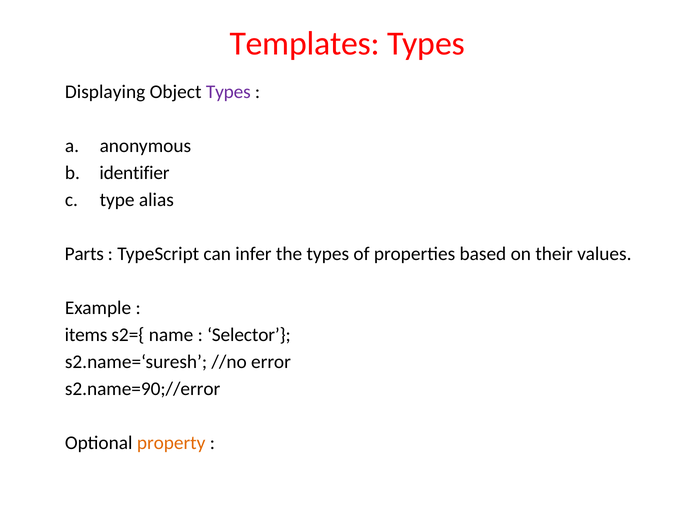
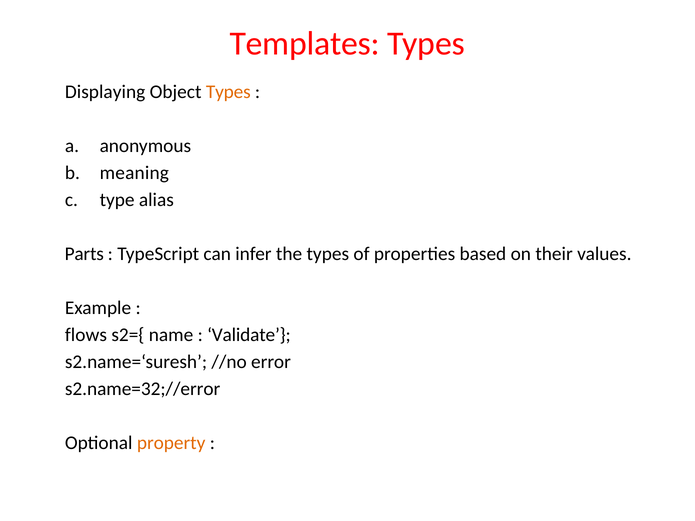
Types colour: purple -> orange (228, 92)
identifier: identifier -> meaning (134, 173)
items: items -> flows (86, 335)
Selector: Selector -> Validate (249, 335)
s2.name=90;//error: s2.name=90;//error -> s2.name=32;//error (143, 389)
